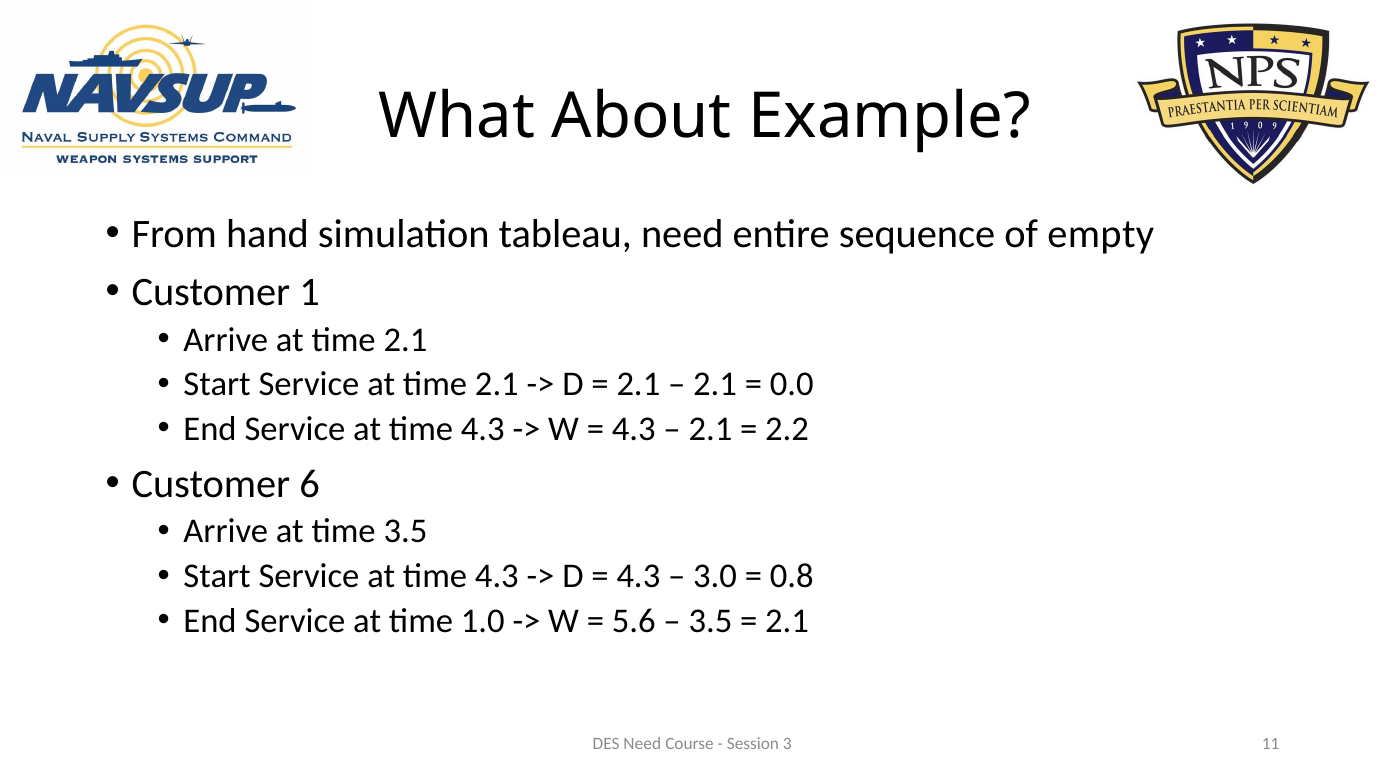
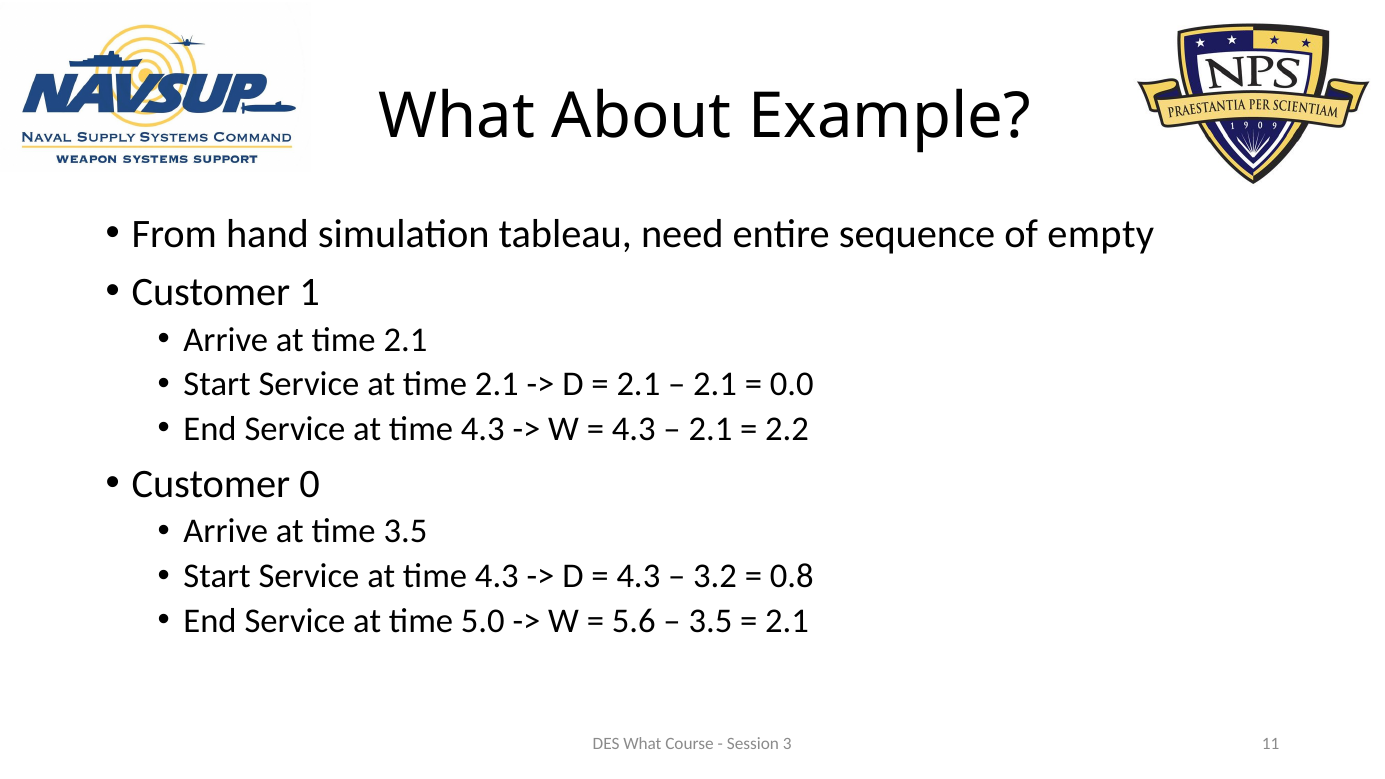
6: 6 -> 0 (310, 484)
3.0: 3.0 -> 3.2 (715, 576)
1.0: 1.0 -> 5.0 (483, 621)
DES Need: Need -> What (642, 744)
